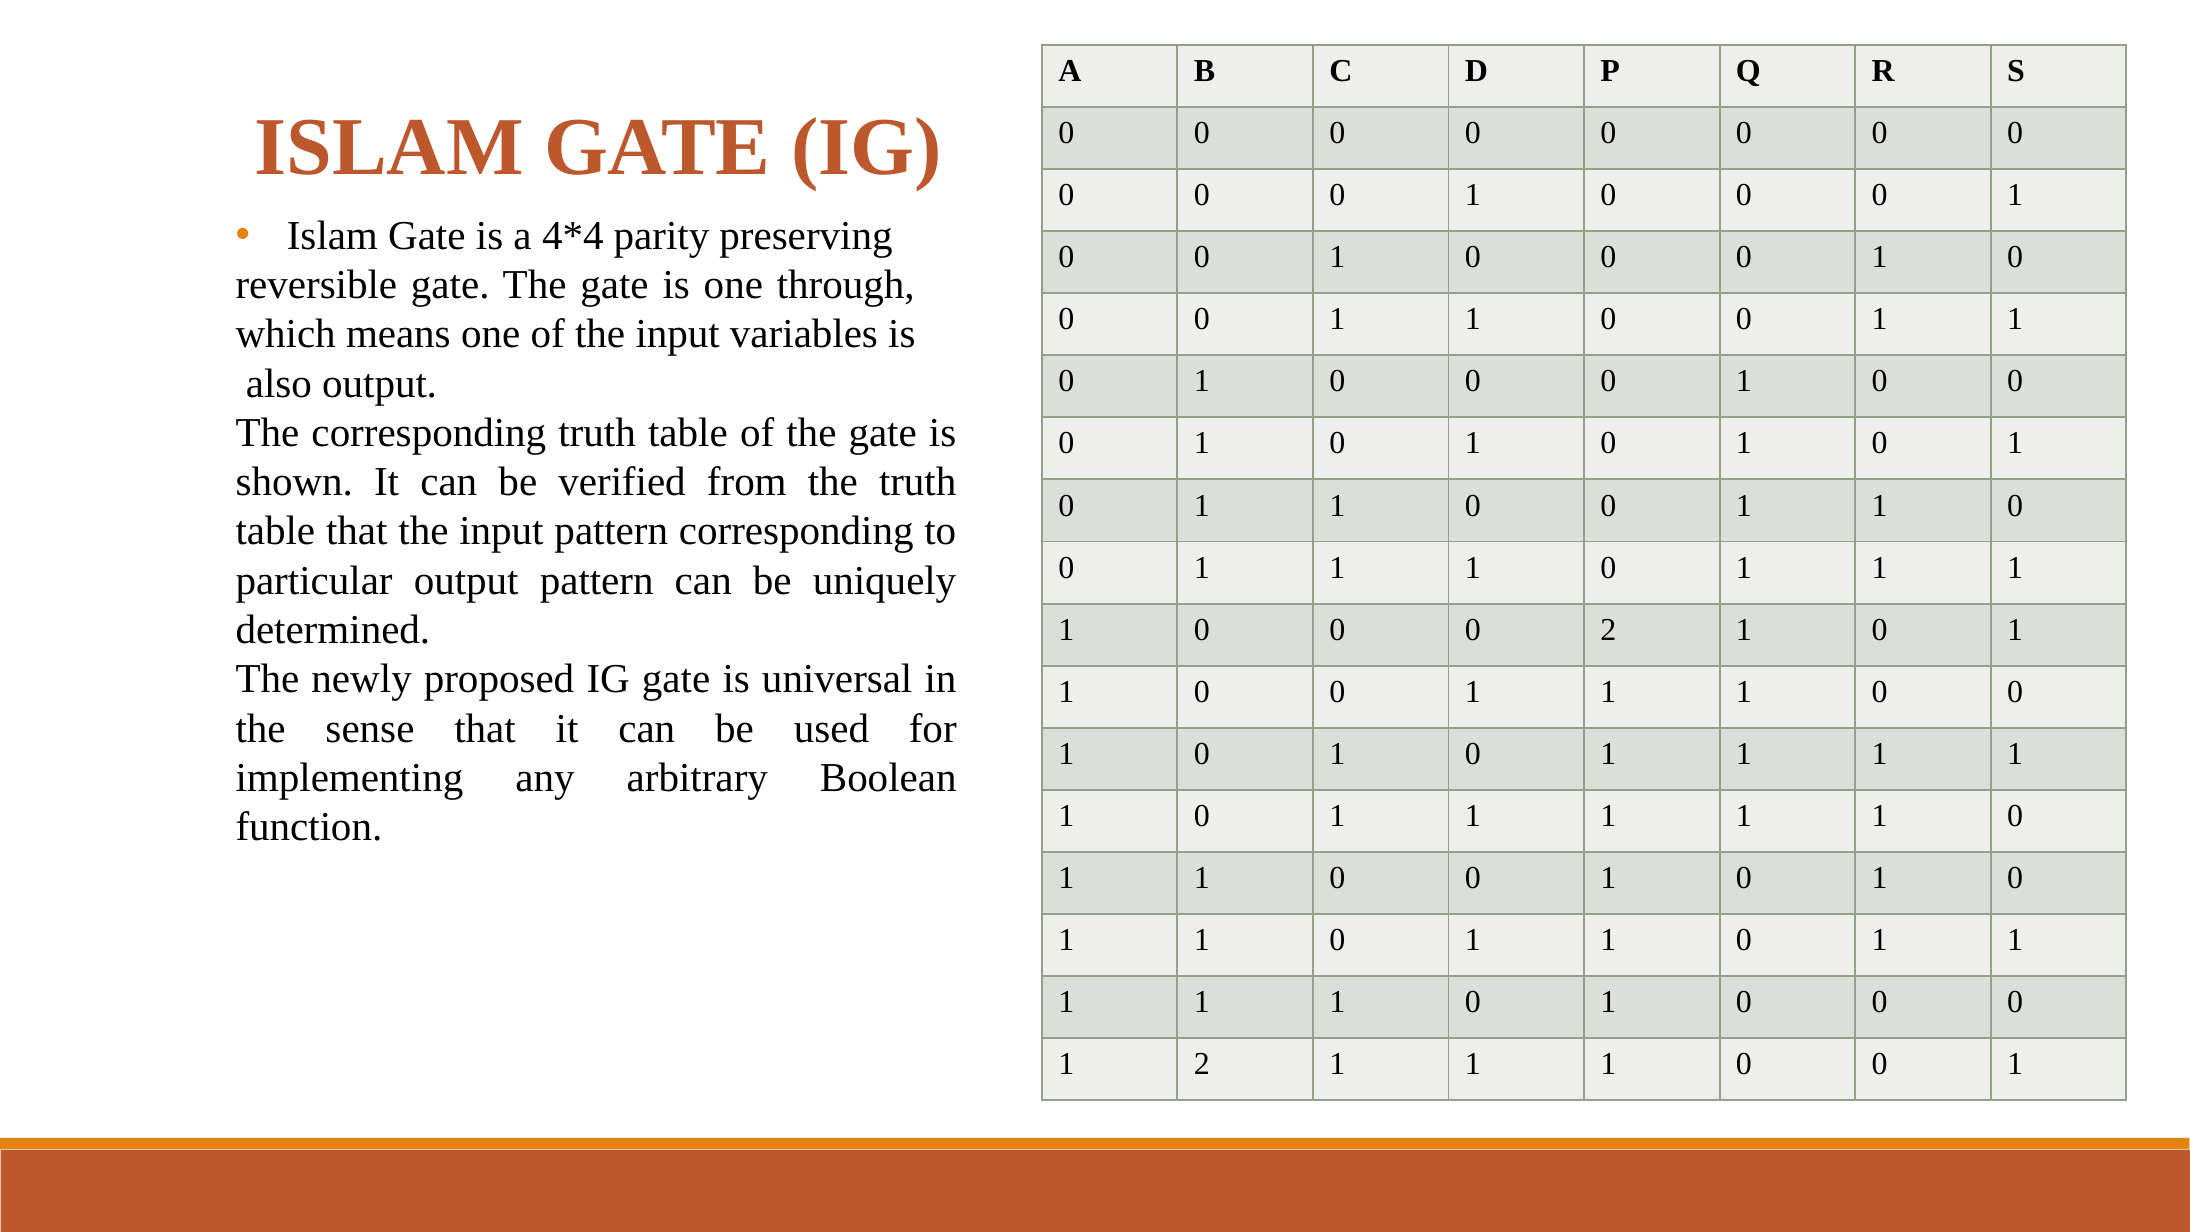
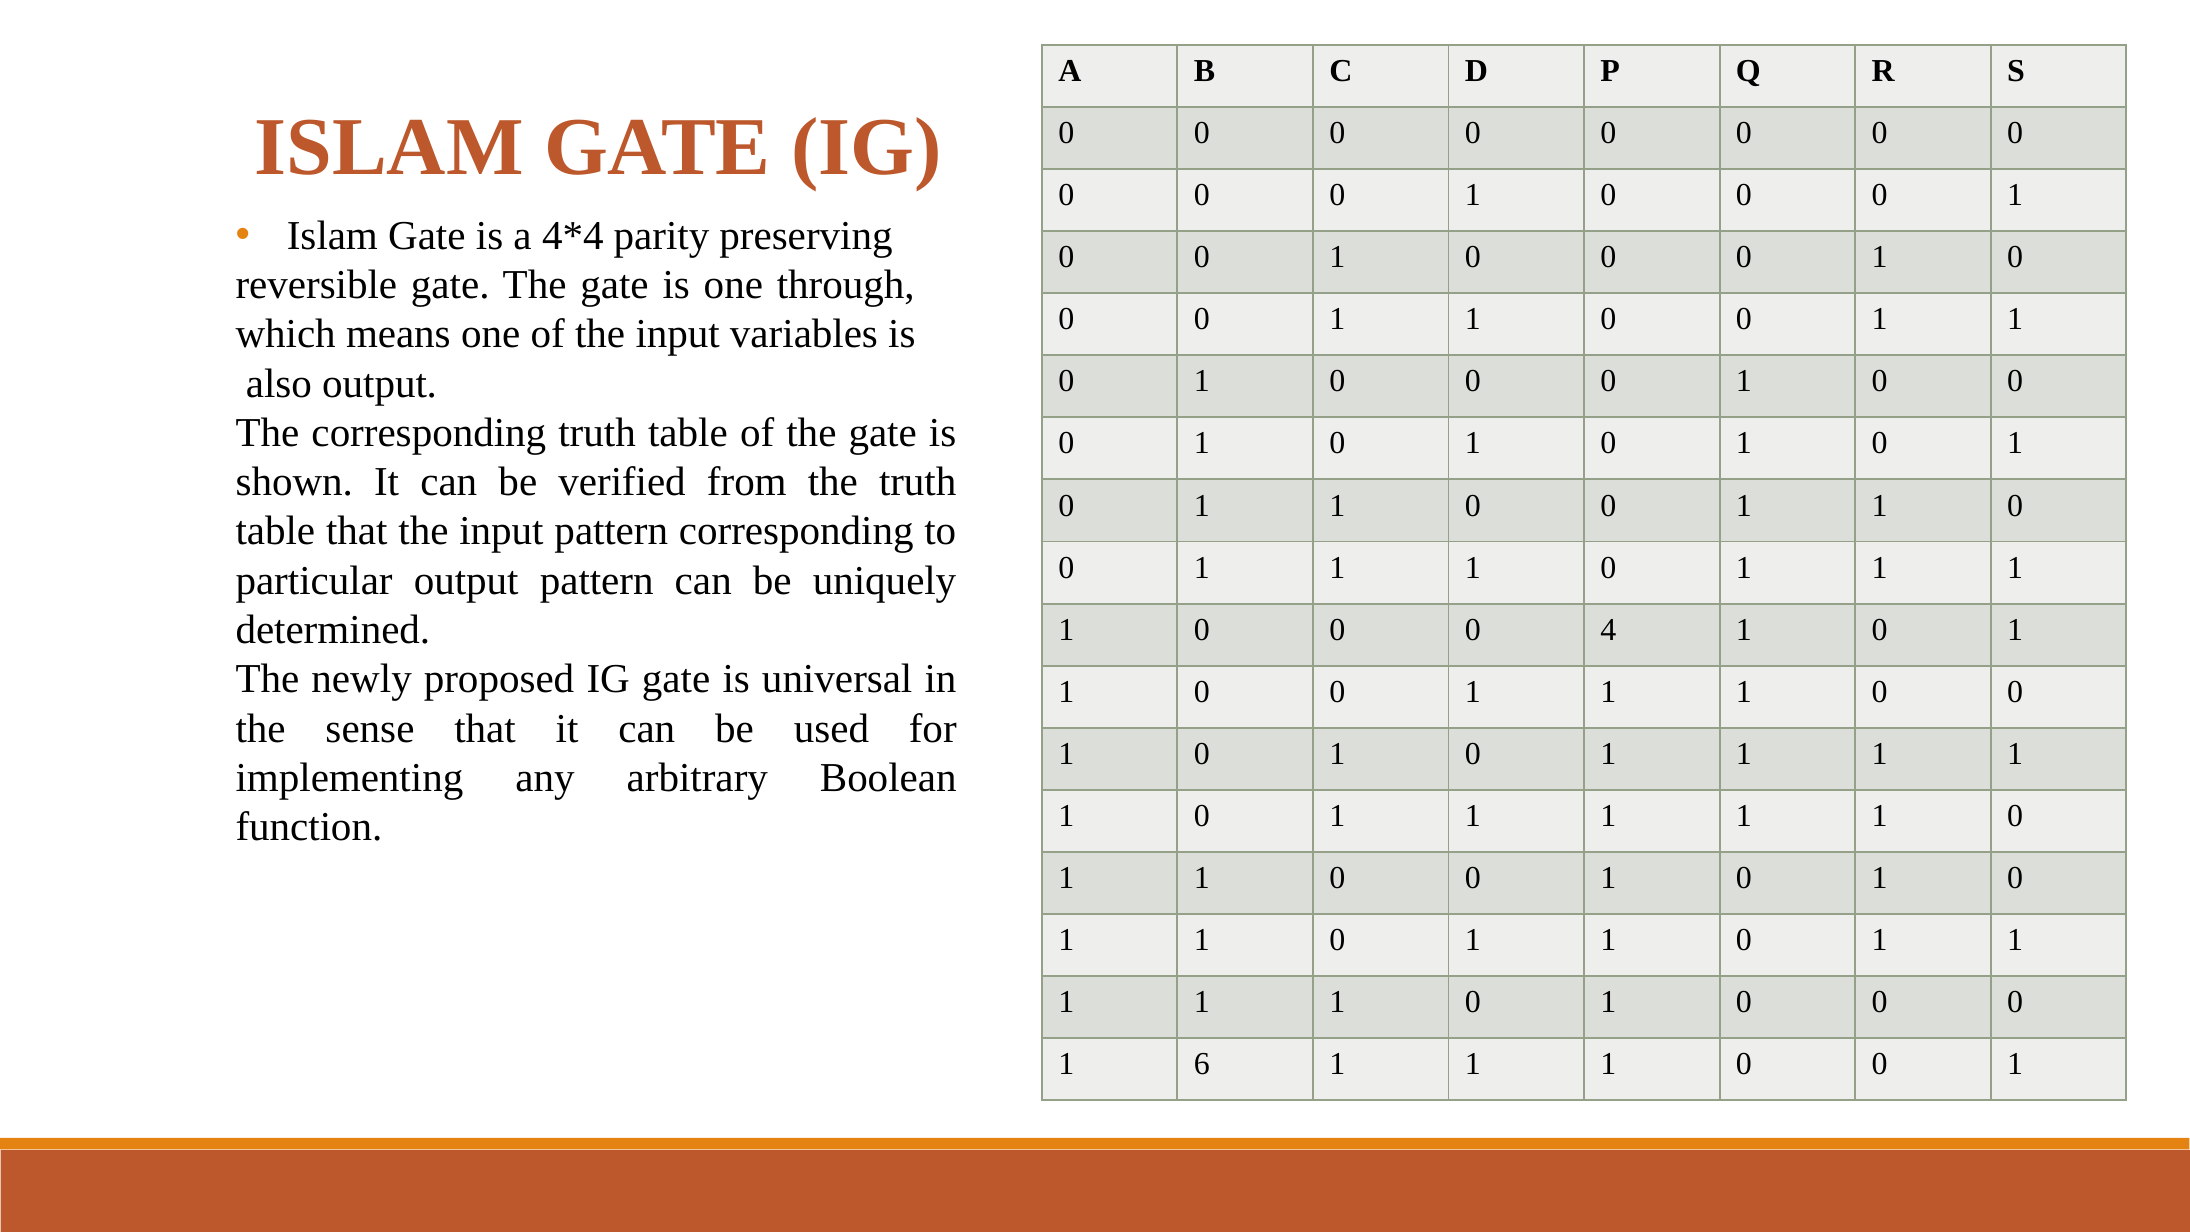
0 2: 2 -> 4 (1608, 630)
1 2: 2 -> 6 (1202, 1064)
